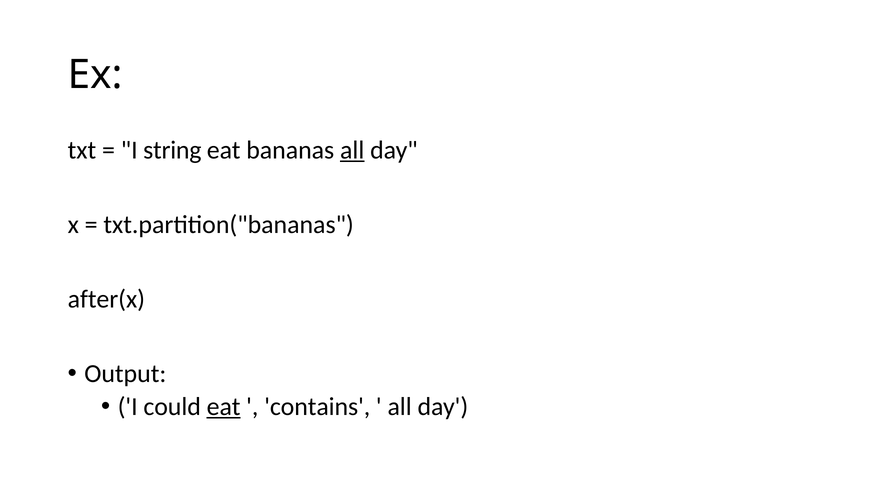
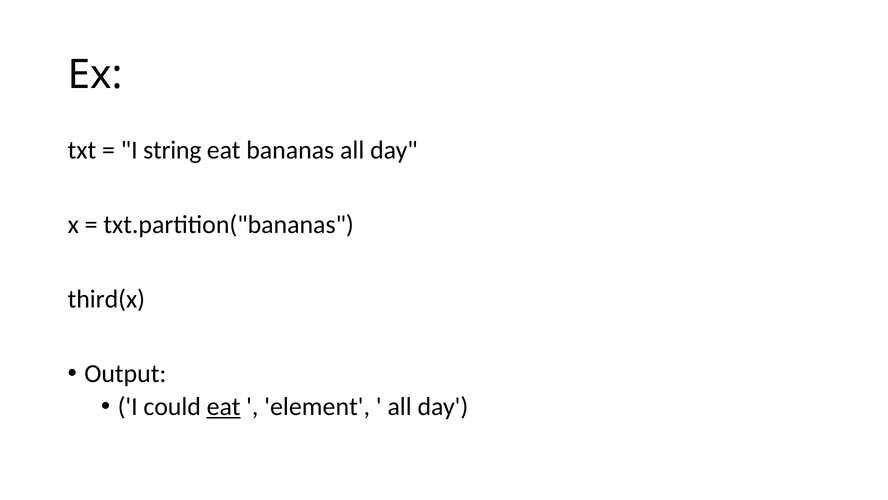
all underline: present -> none (352, 150)
after(x: after(x -> third(x (106, 299)
contains: contains -> element (317, 406)
